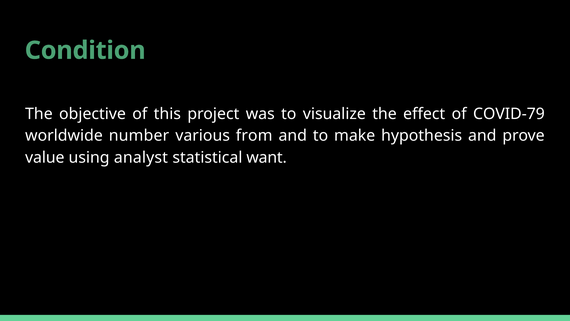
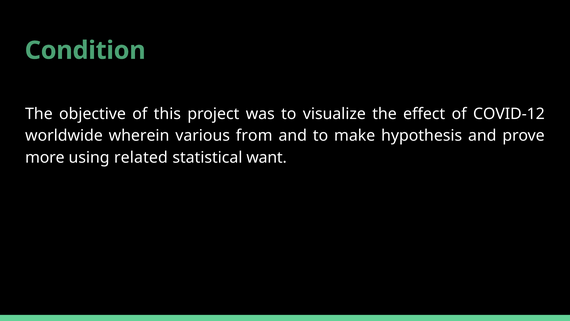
COVID-79: COVID-79 -> COVID-12 (509, 114)
number: number -> wherein (139, 136)
value: value -> more (45, 157)
analyst: analyst -> related (141, 157)
